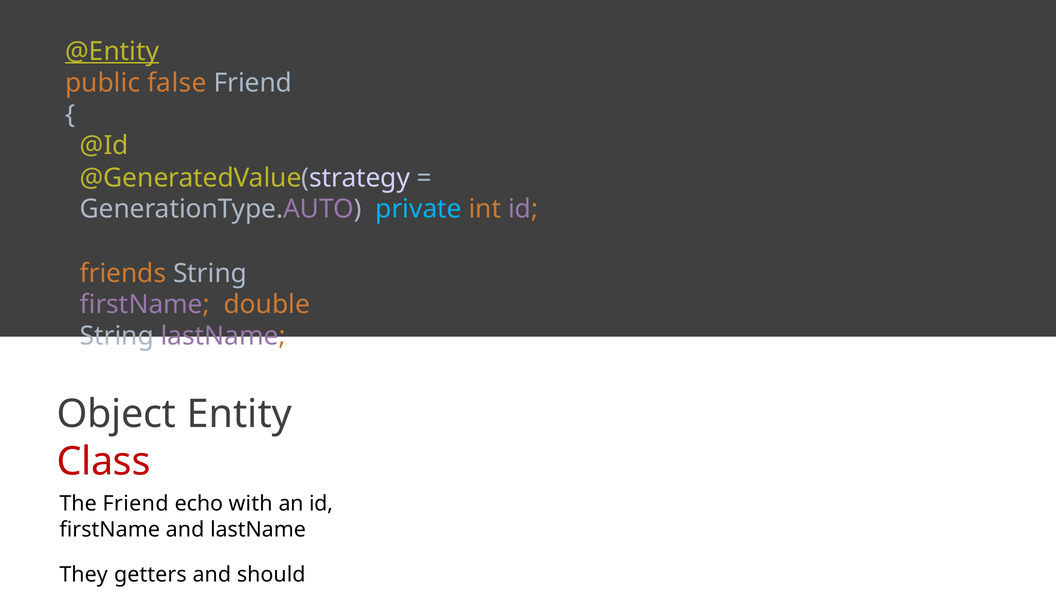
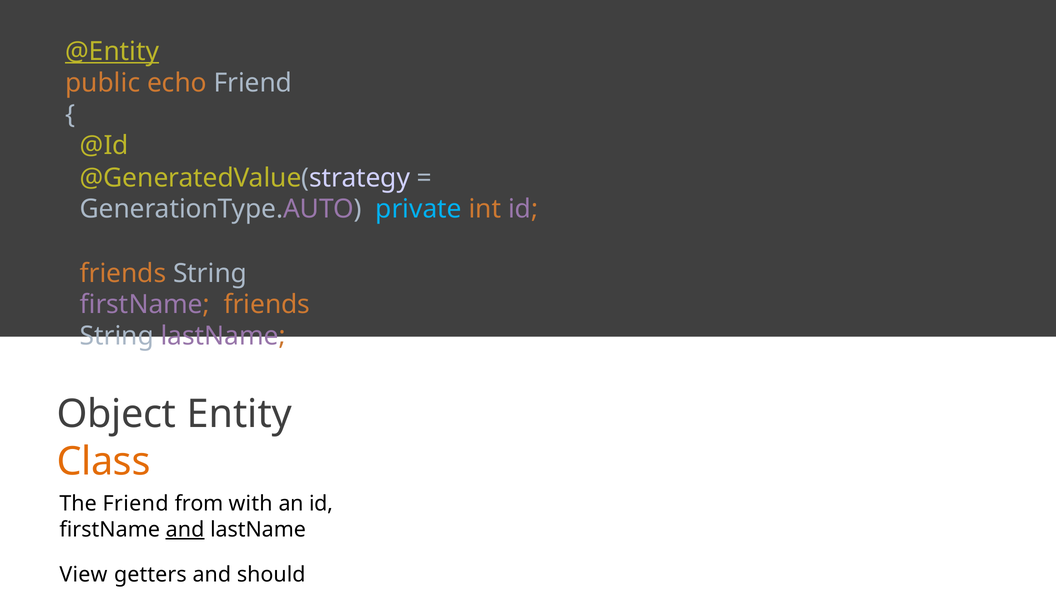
false: false -> echo (177, 83)
firstName double: double -> friends (267, 305)
Class colour: red -> orange (104, 461)
echo: echo -> from (199, 504)
and underline: none -> present (185, 529)
They: They -> View (83, 575)
